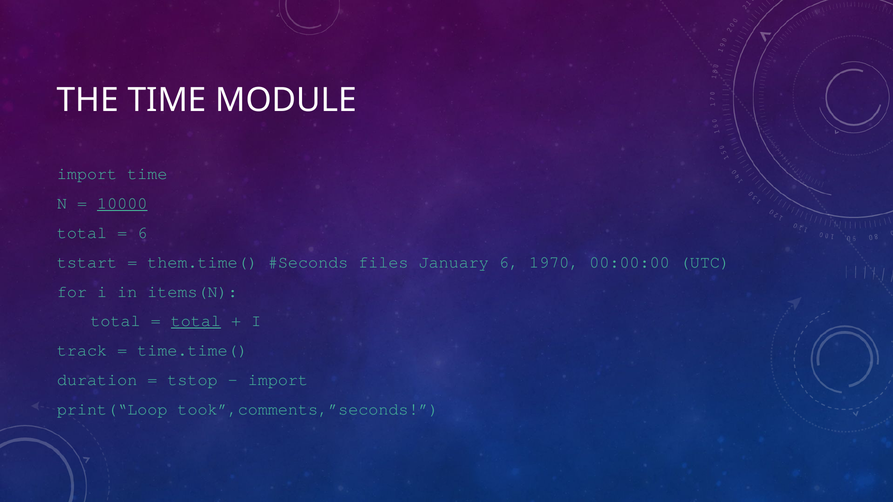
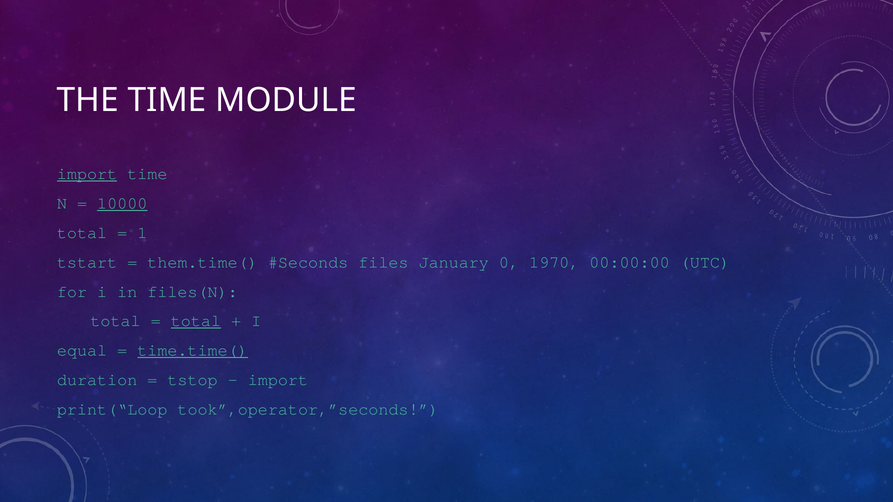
import underline: none -> present (87, 174)
6: 6 -> 1 (142, 233)
January 6: 6 -> 0 (509, 262)
items(N: items(N -> files(N (193, 292)
track: track -> equal (82, 350)
time.time( underline: none -> present (193, 350)
took”,comments,”seconds: took”,comments,”seconds -> took”,operator,”seconds (308, 409)
